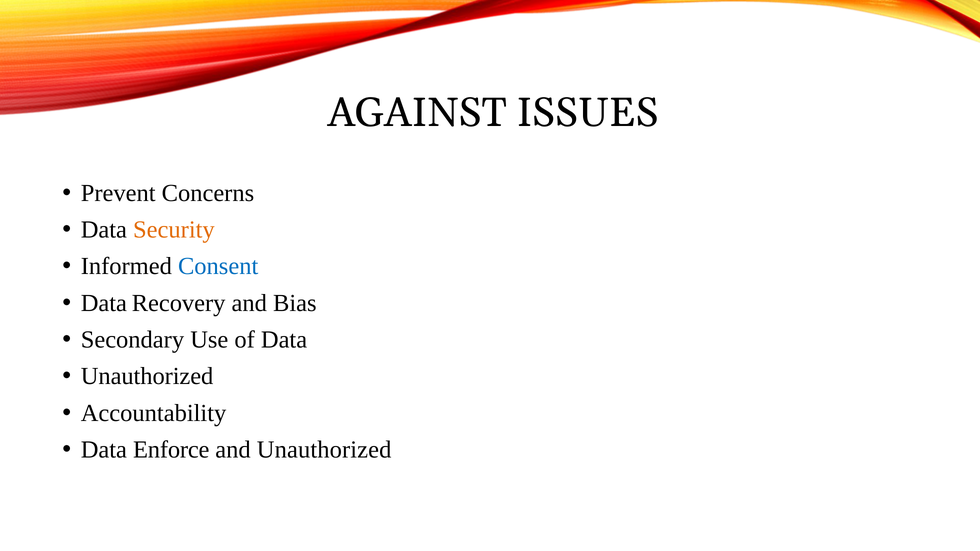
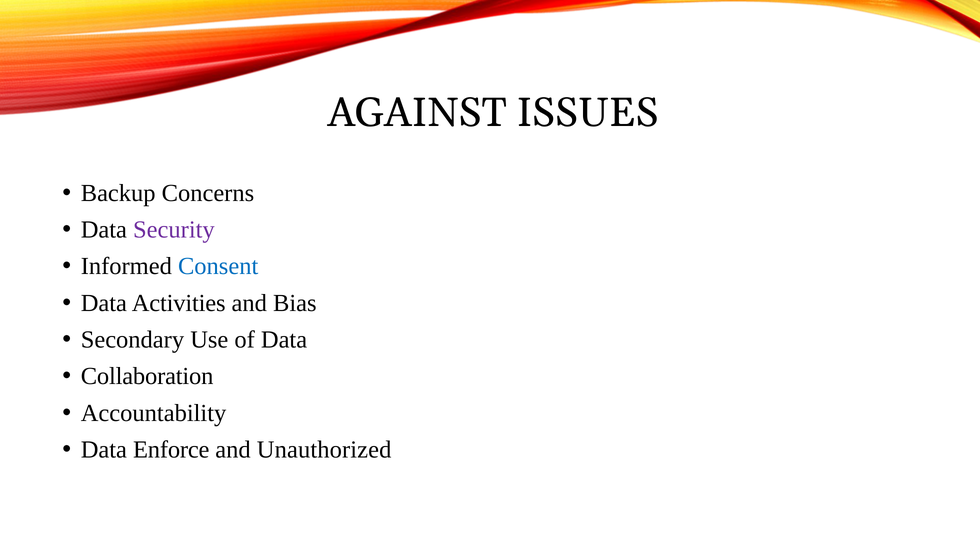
Prevent: Prevent -> Backup (118, 193)
Security colour: orange -> purple (174, 230)
Recovery: Recovery -> Activities (179, 303)
Unauthorized: Unauthorized -> Collaboration (147, 376)
